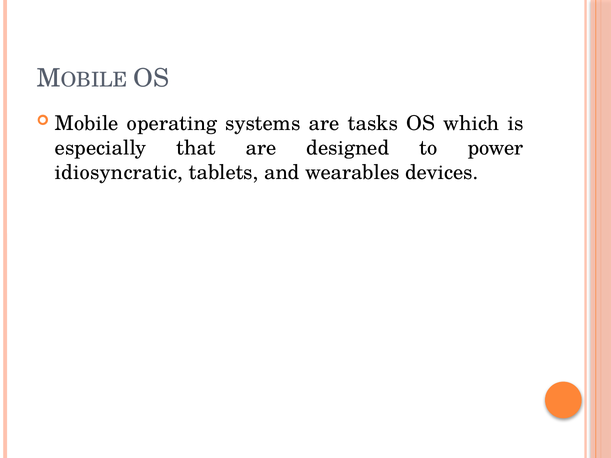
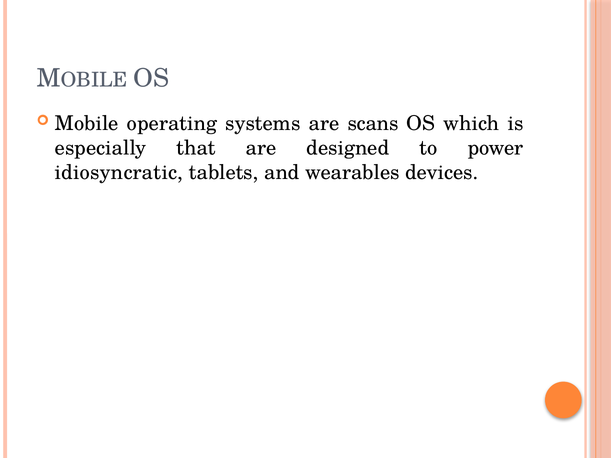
tasks: tasks -> scans (373, 124)
